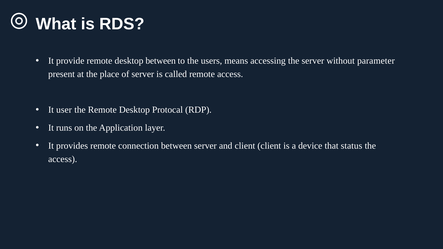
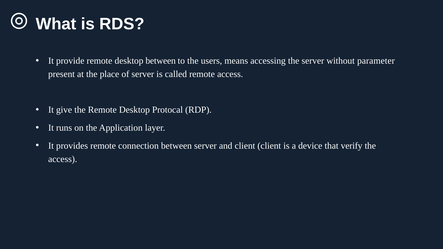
user: user -> give (64, 110)
status: status -> verify (352, 146)
